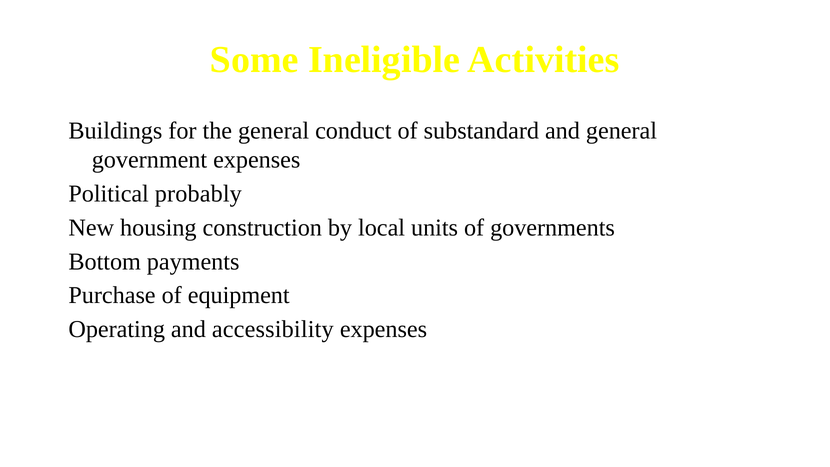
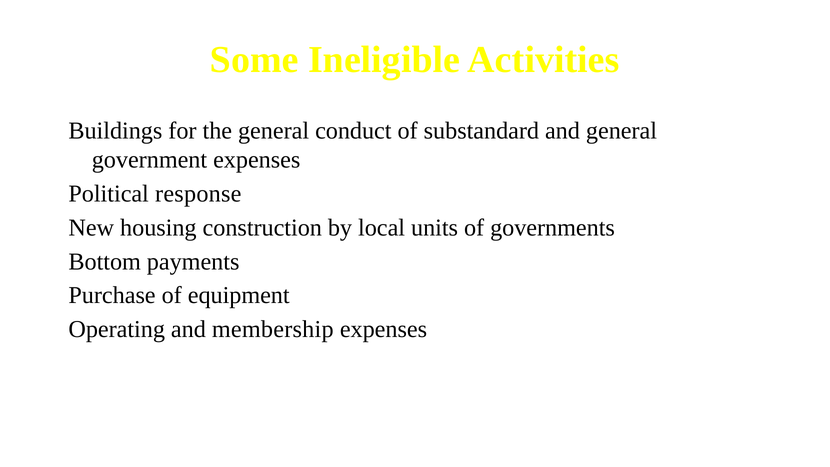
probably: probably -> response (198, 194)
accessibility: accessibility -> membership (273, 329)
